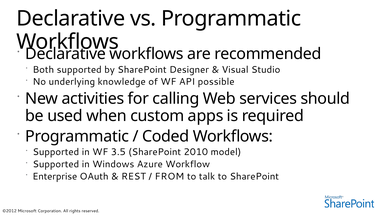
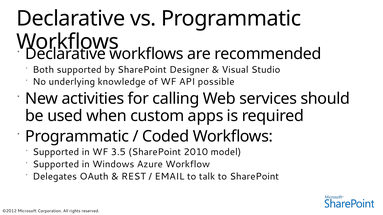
Enterprise: Enterprise -> Delegates (55, 177)
FROM: FROM -> EMAIL (169, 177)
